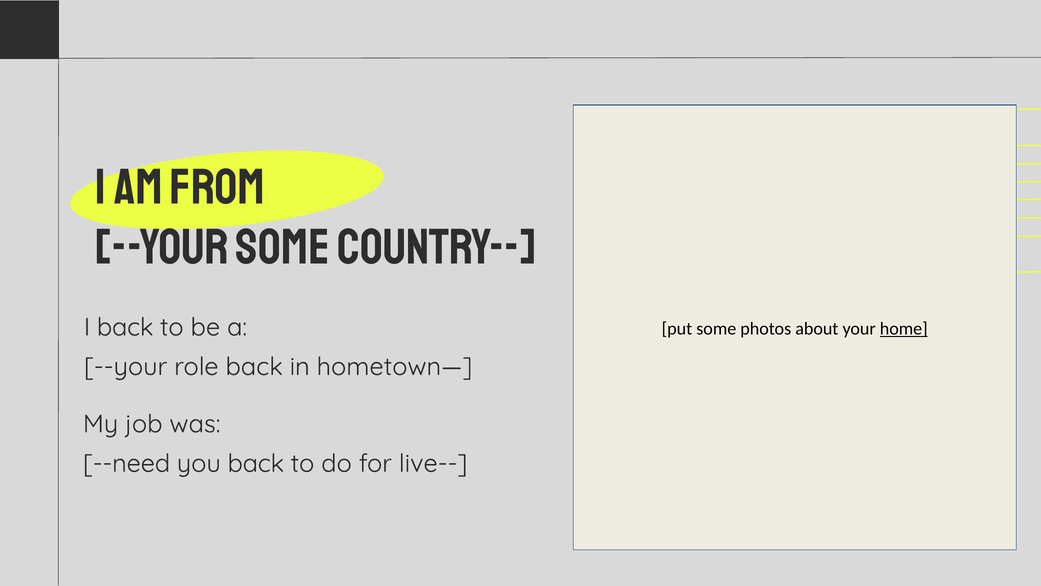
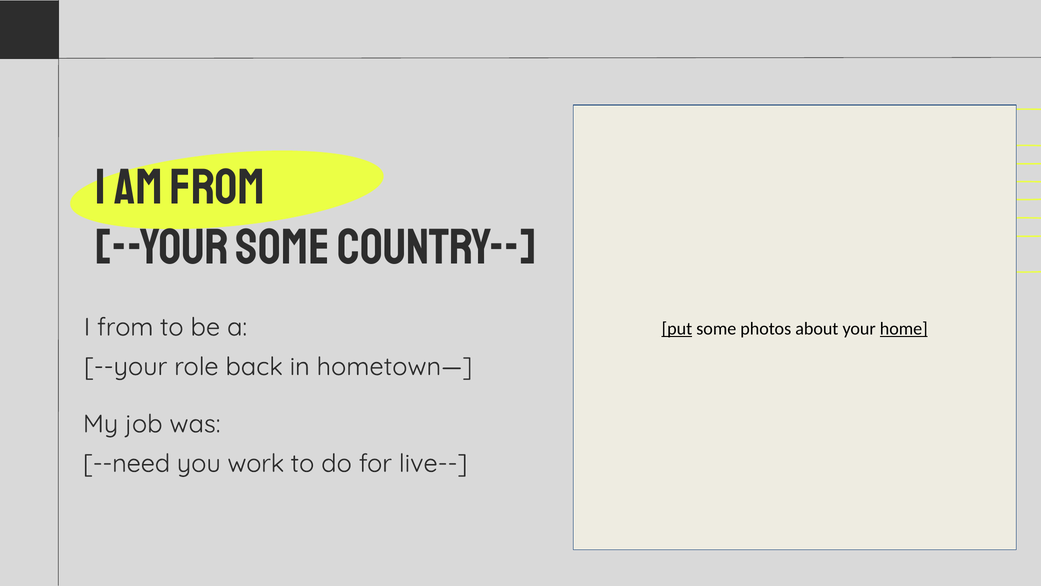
I back: back -> from (125, 327)
put underline: none -> present (677, 328)
you back: back -> work (256, 463)
